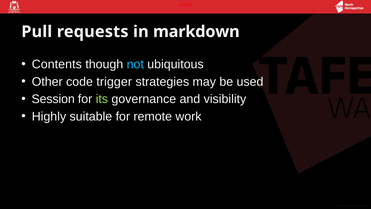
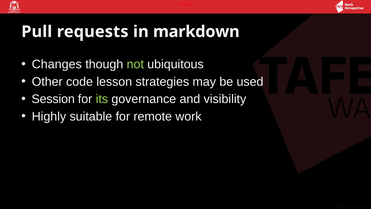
Contents: Contents -> Changes (57, 64)
not colour: light blue -> light green (135, 64)
trigger: trigger -> lesson (114, 82)
